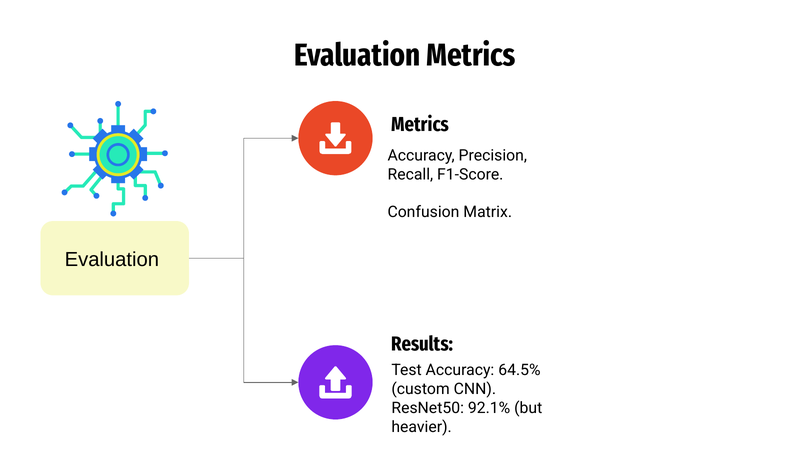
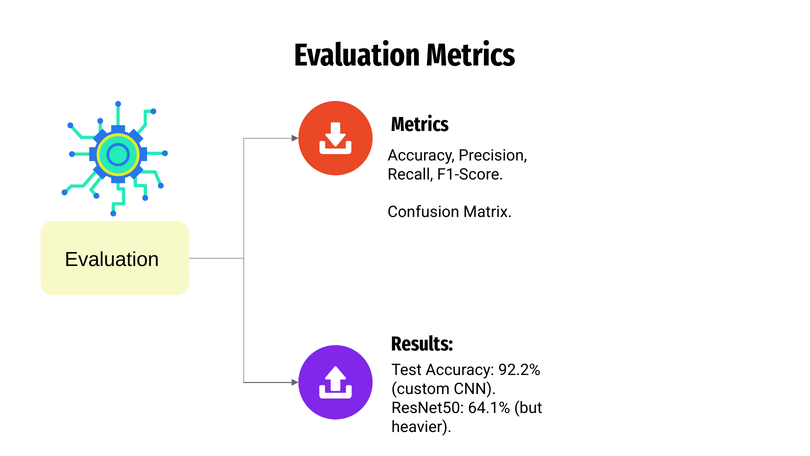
64.5%: 64.5% -> 92.2% (519, 370)
92.1%: 92.1% -> 64.1% (489, 408)
